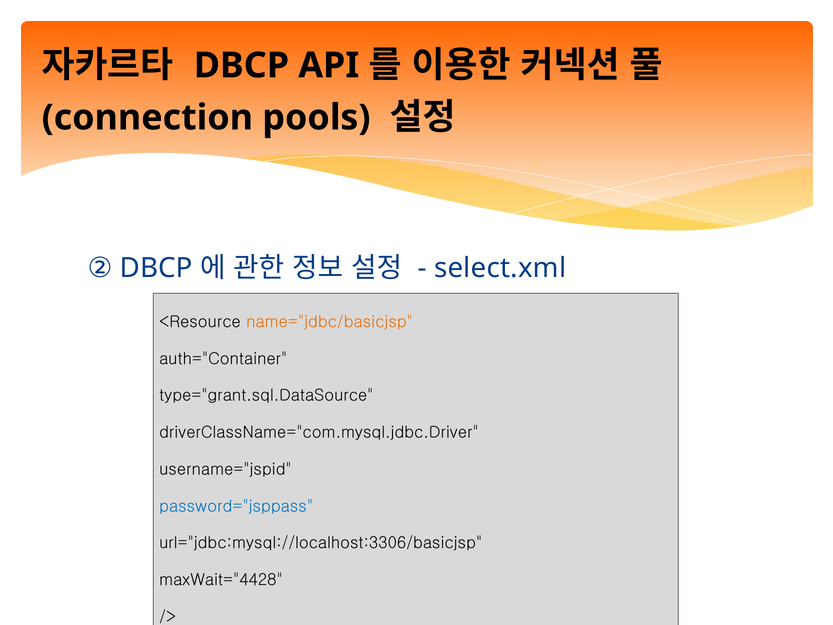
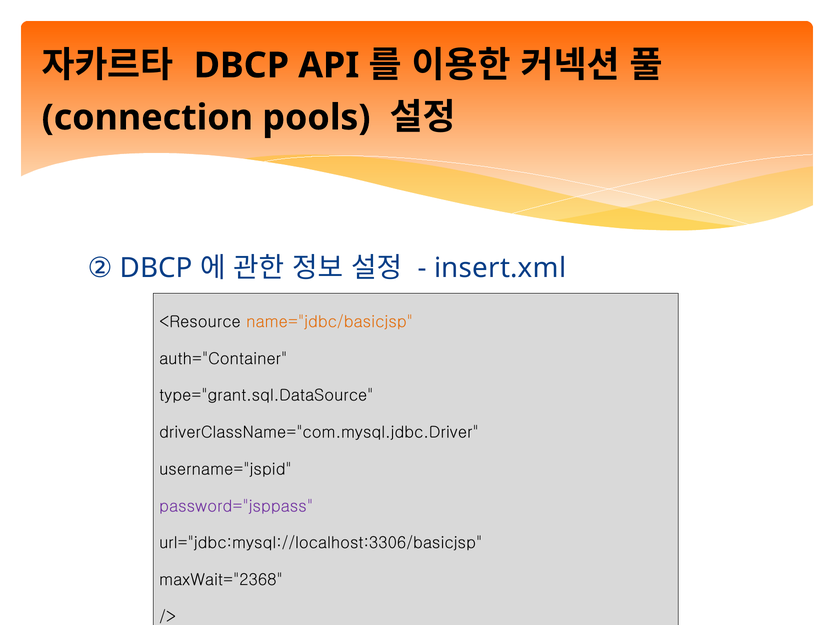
select.xml: select.xml -> insert.xml (500, 268)
password="jsppass colour: blue -> purple (236, 506)
maxWait="4428: maxWait="4428 -> maxWait="2368 (221, 580)
